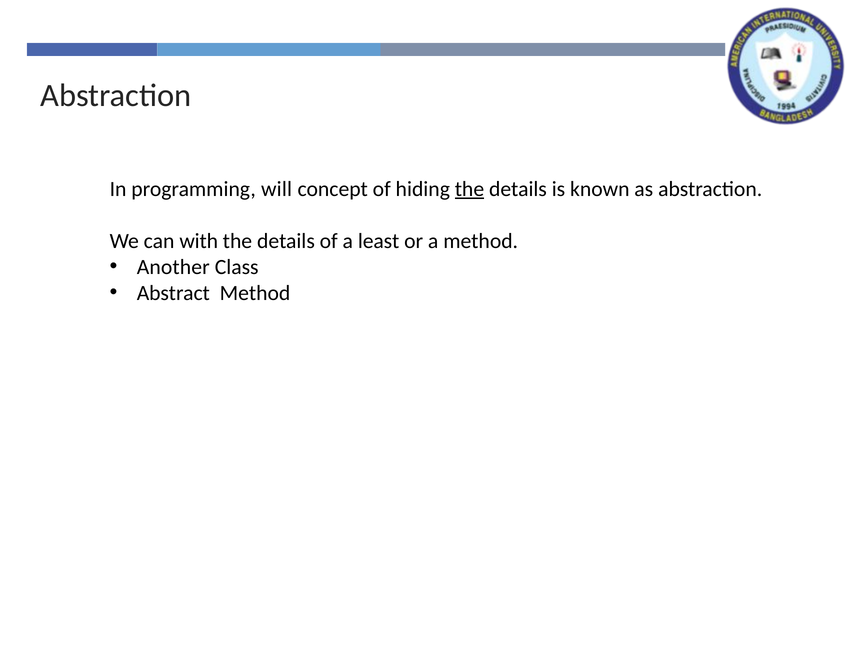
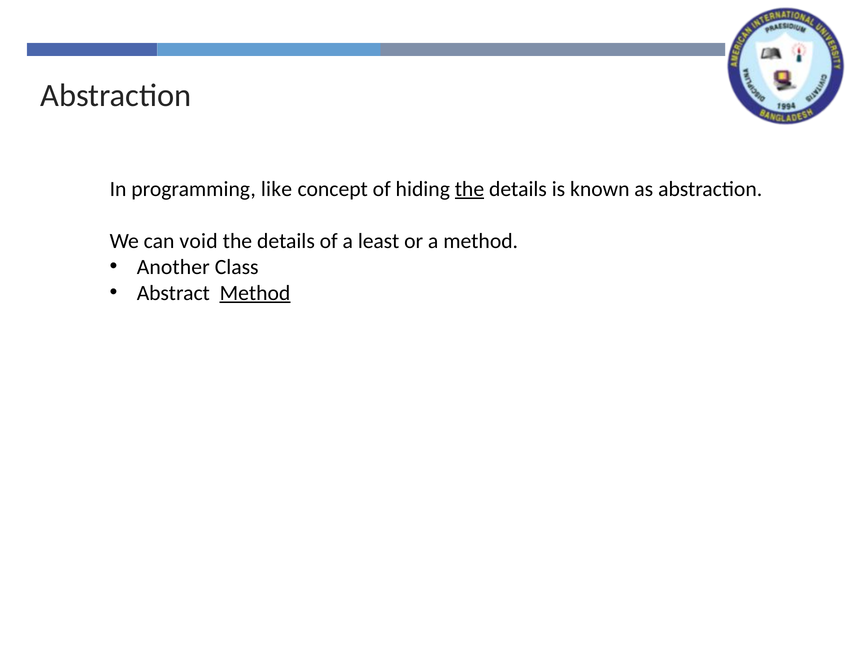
will: will -> like (277, 189)
with: with -> void (199, 241)
Method underline: none -> present (255, 293)
